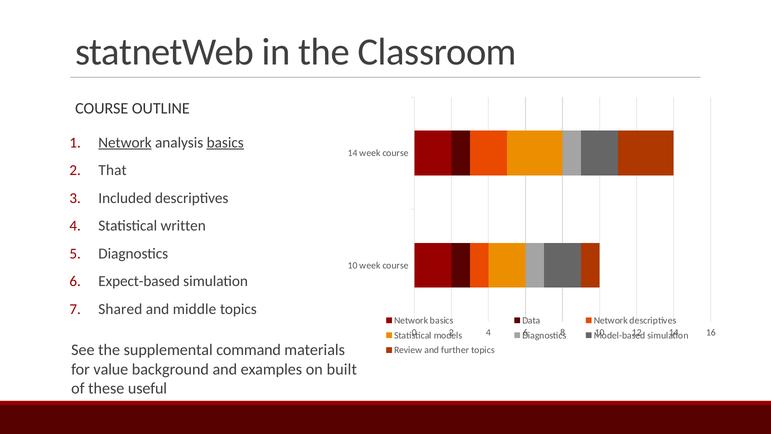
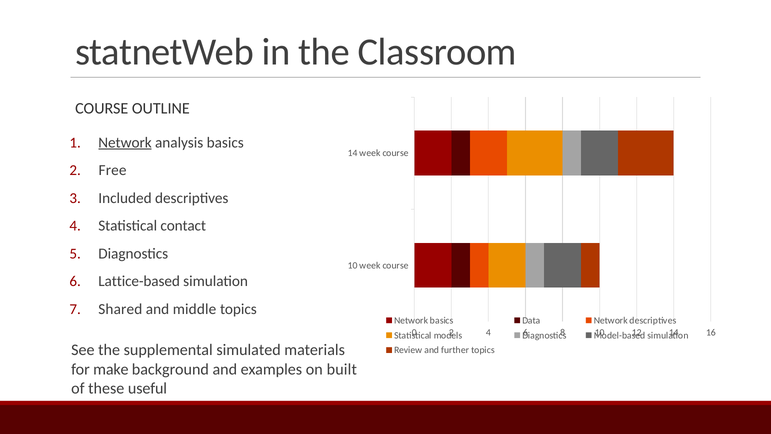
basics underline: present -> none (225, 142)
That: That -> Free (113, 170)
written: written -> contact (183, 226)
Expect-based: Expect-based -> Lattice-based (139, 281)
command: command -> simulated (249, 350)
value: value -> make (111, 369)
